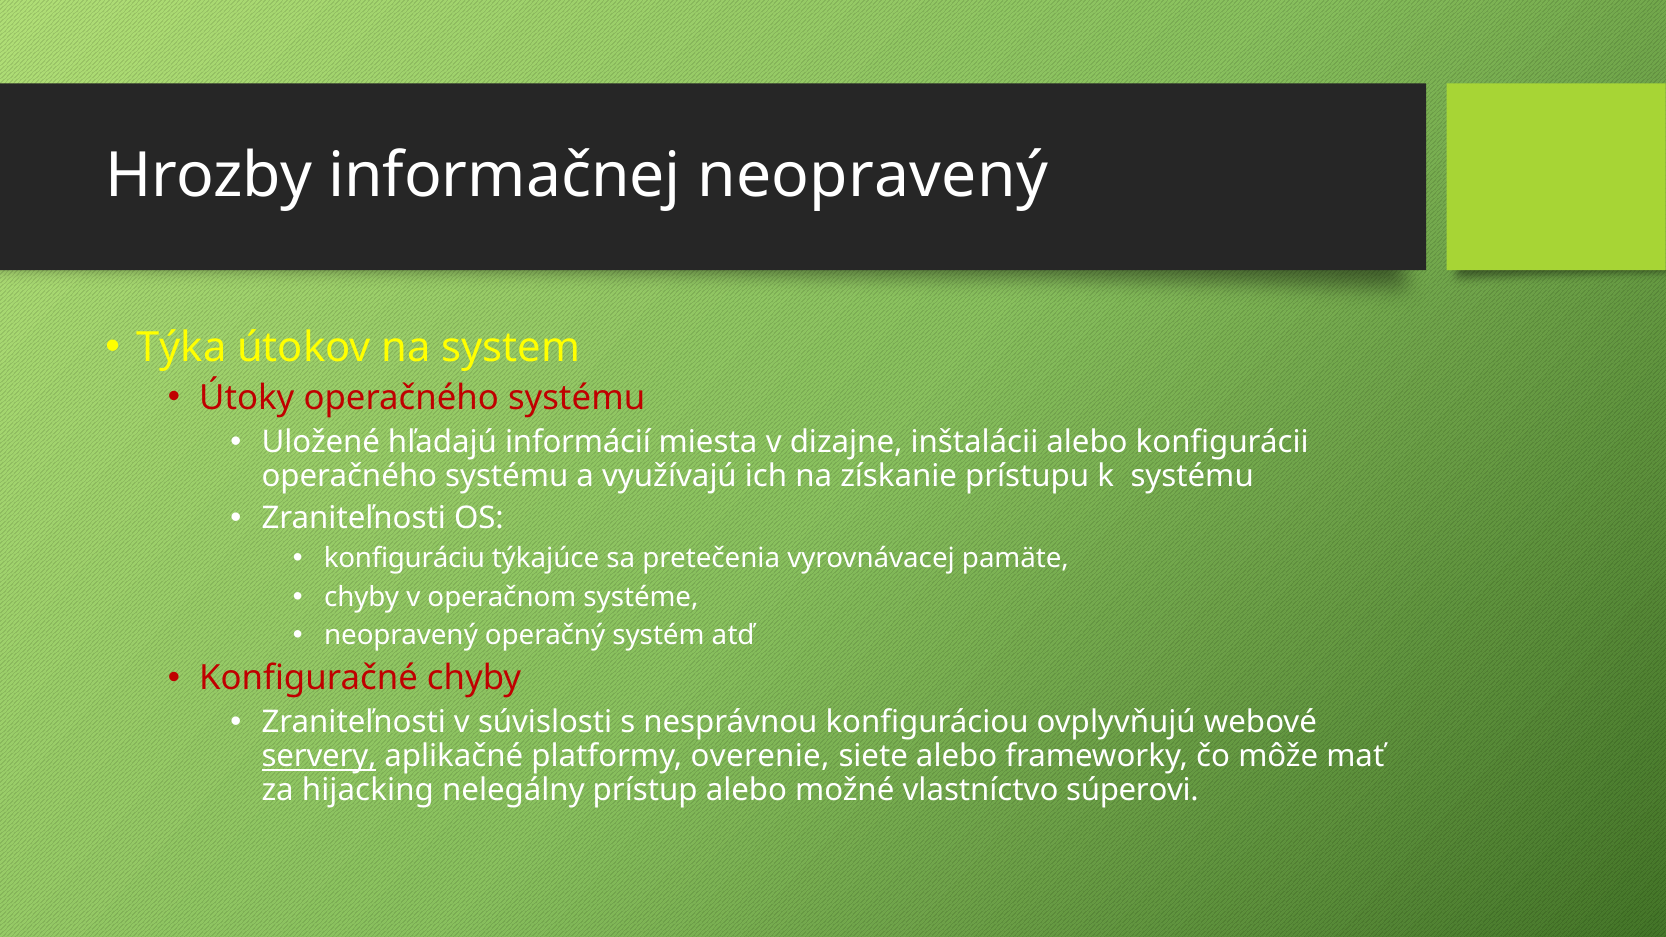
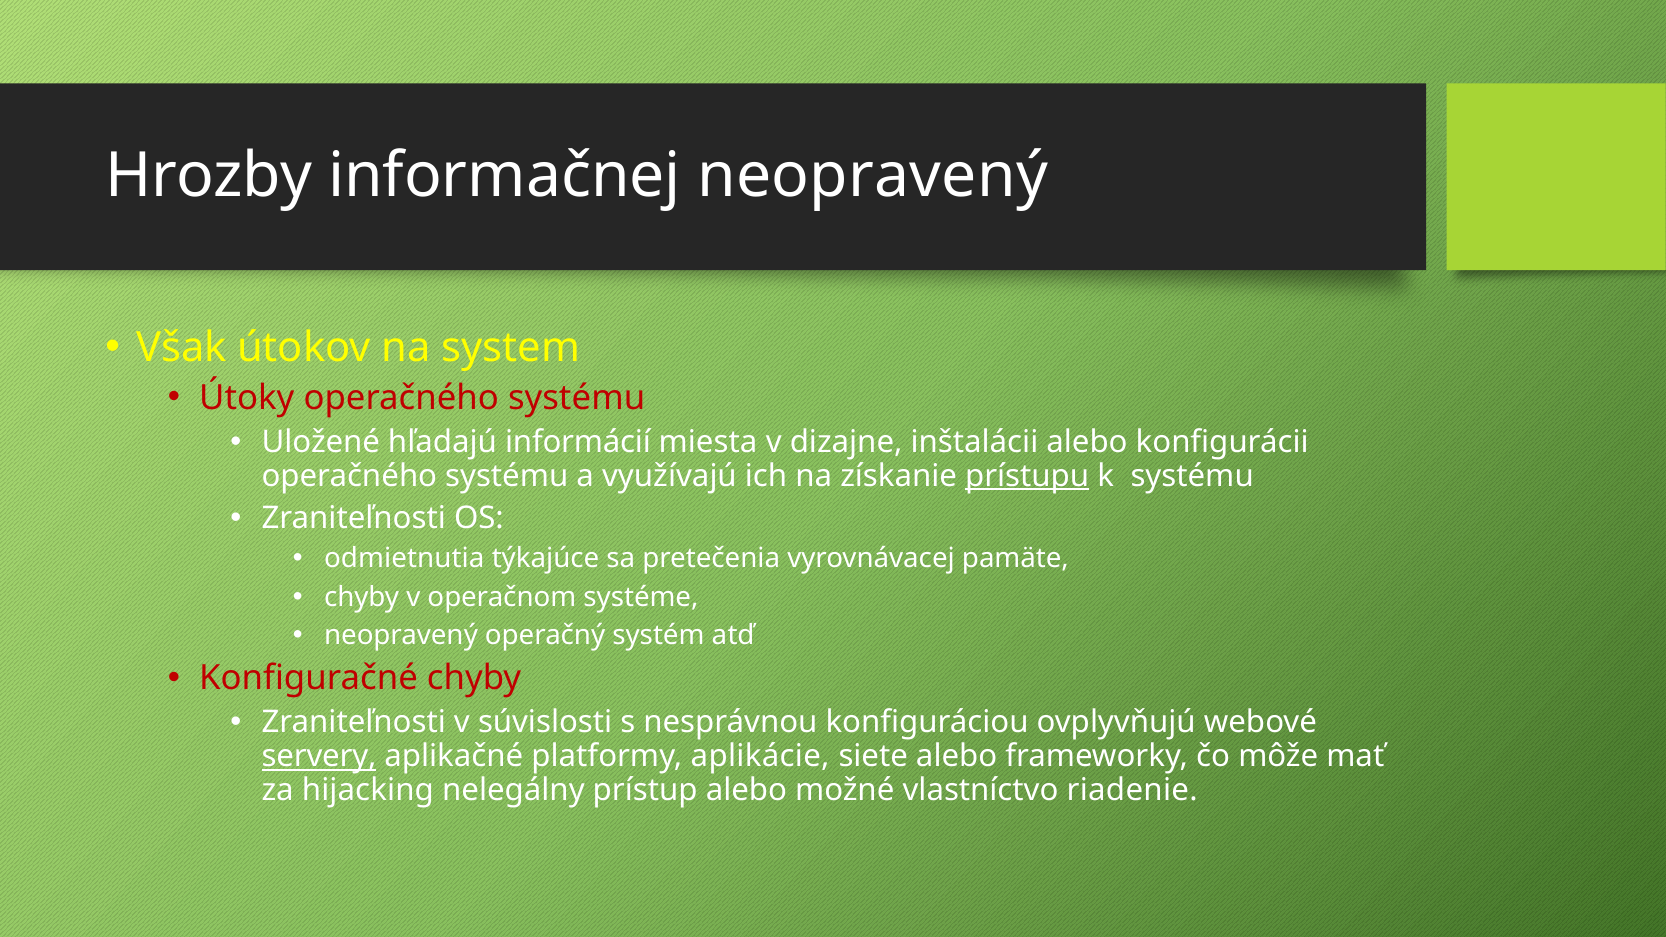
Týka: Týka -> Však (182, 348)
prístupu underline: none -> present (1027, 476)
konfiguráciu: konfiguráciu -> odmietnutia (404, 559)
overenie: overenie -> aplikácie (760, 756)
súperovi: súperovi -> riadenie (1132, 790)
